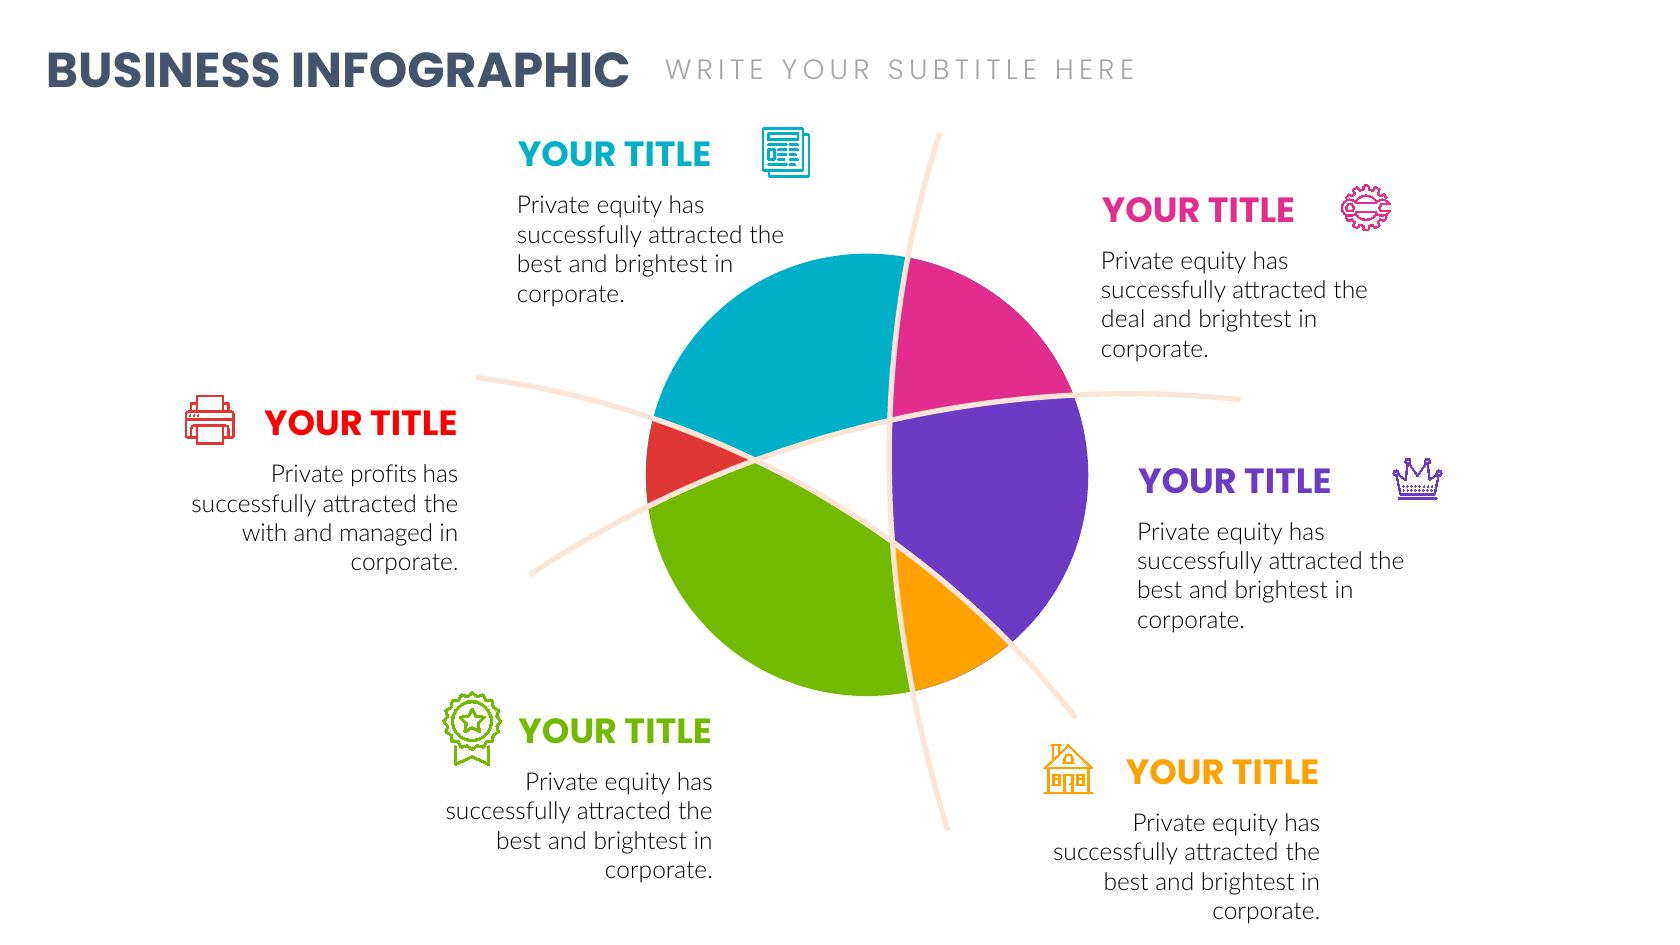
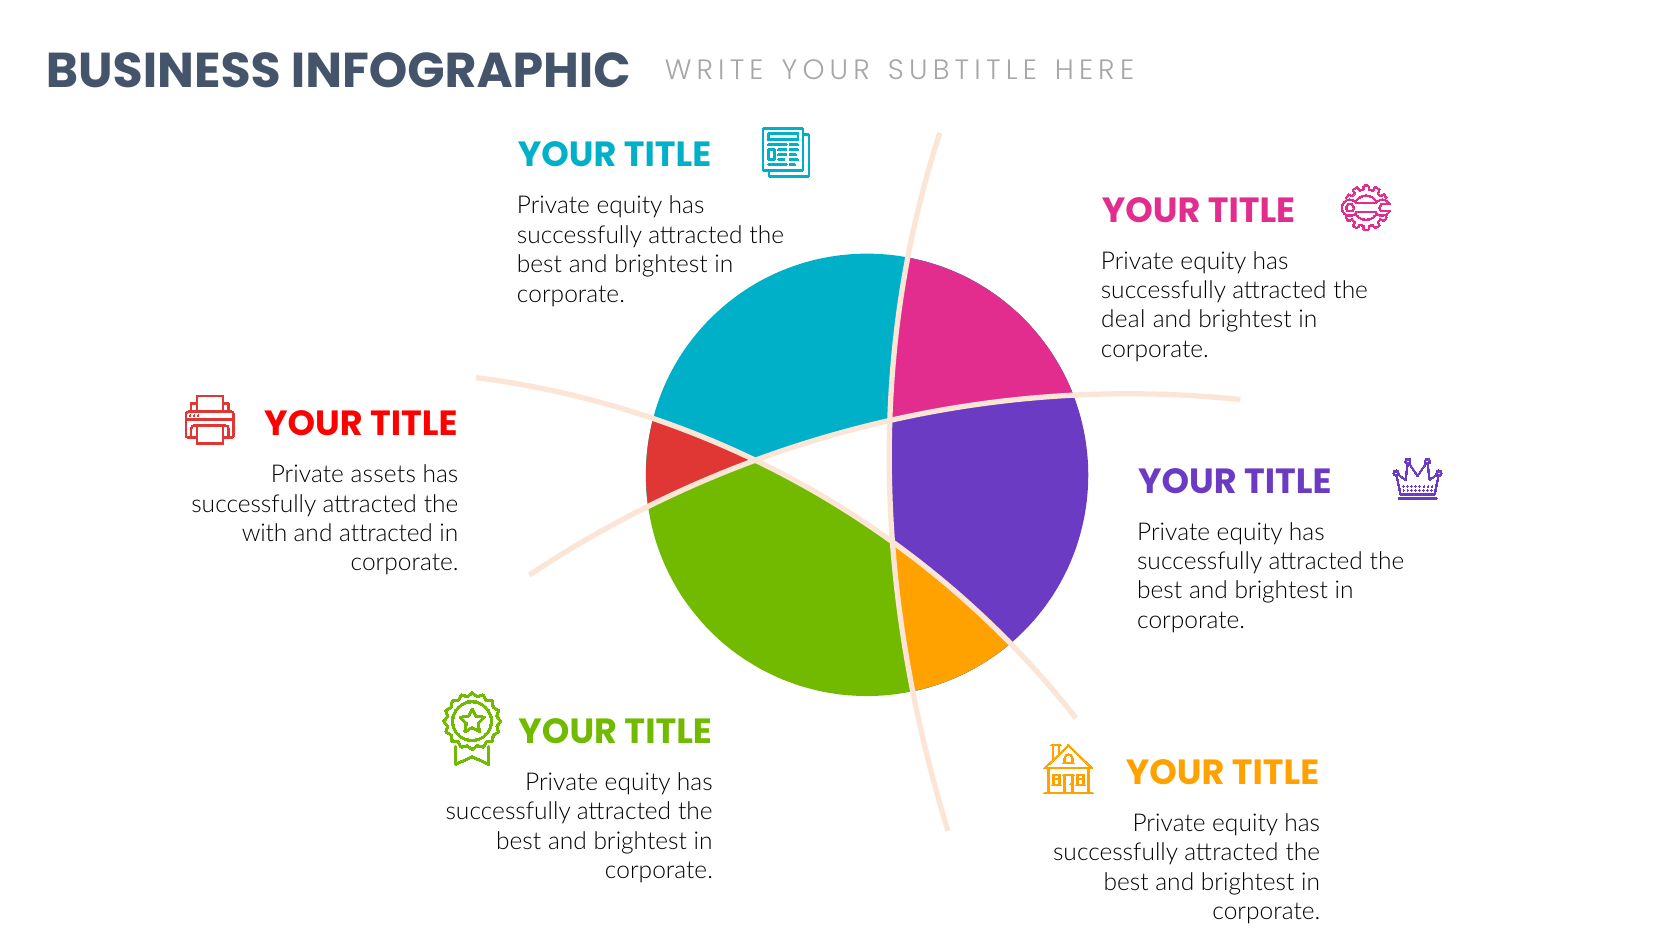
profits: profits -> assets (383, 475)
and managed: managed -> attracted (386, 533)
